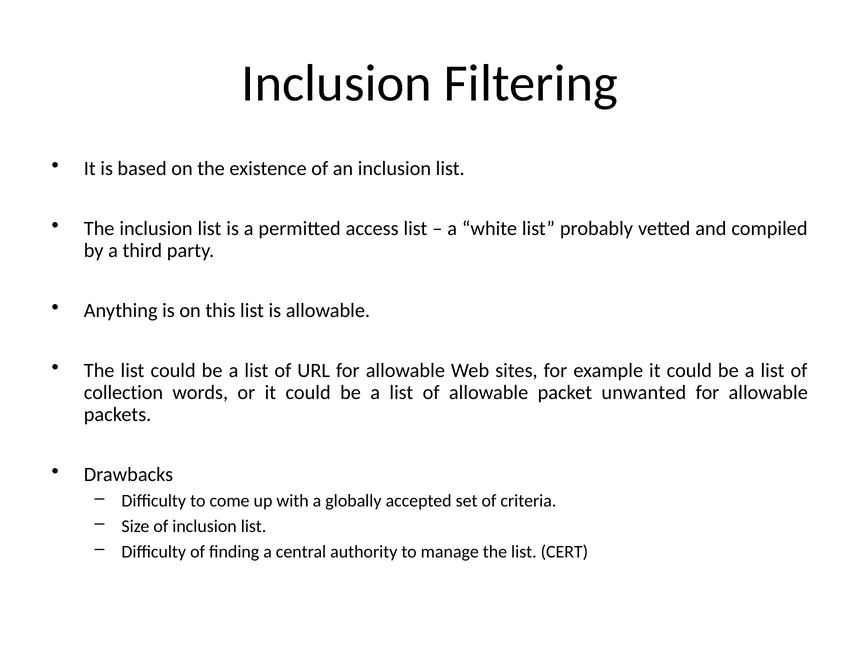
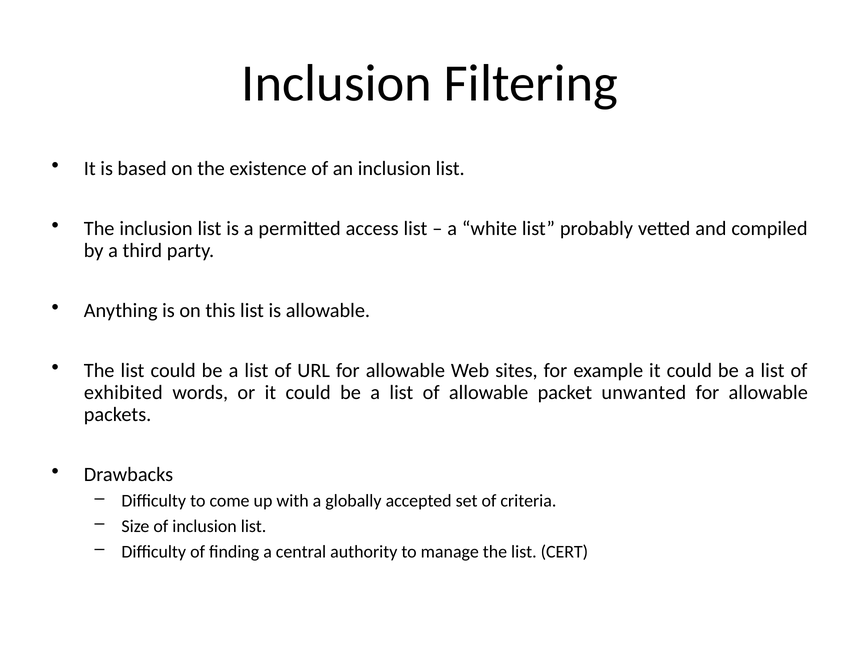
collection: collection -> exhibited (123, 392)
